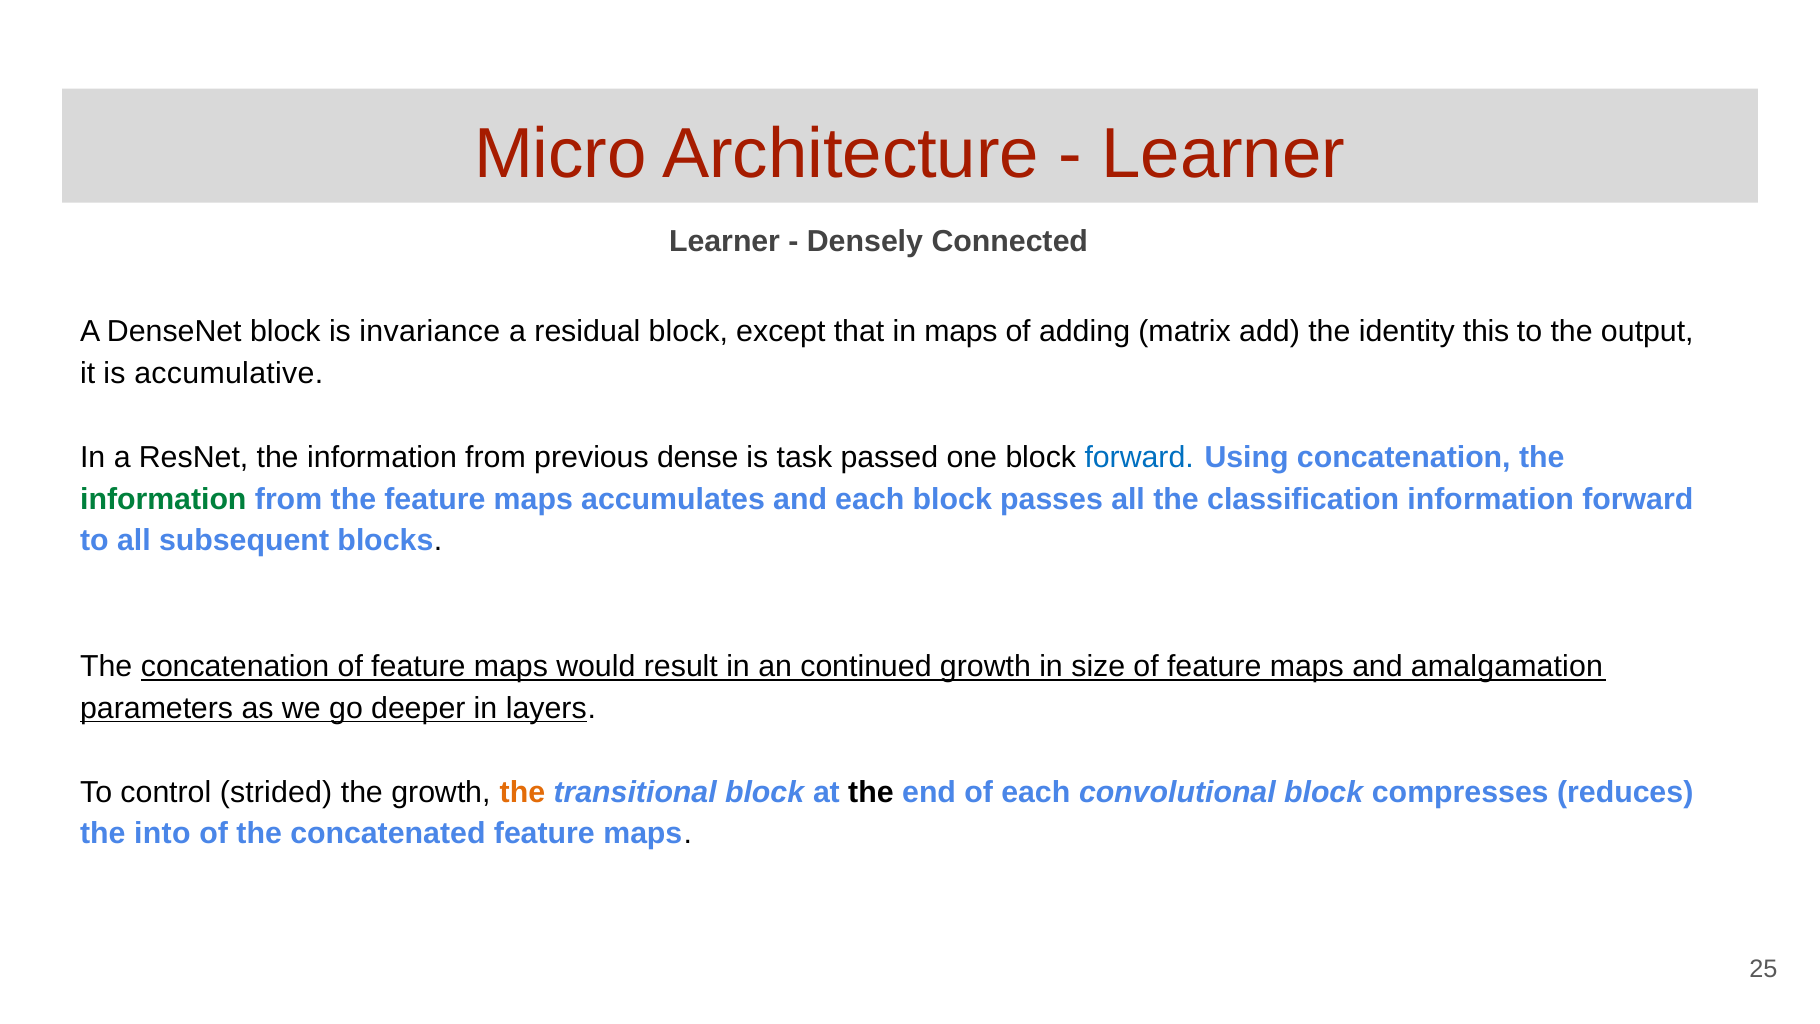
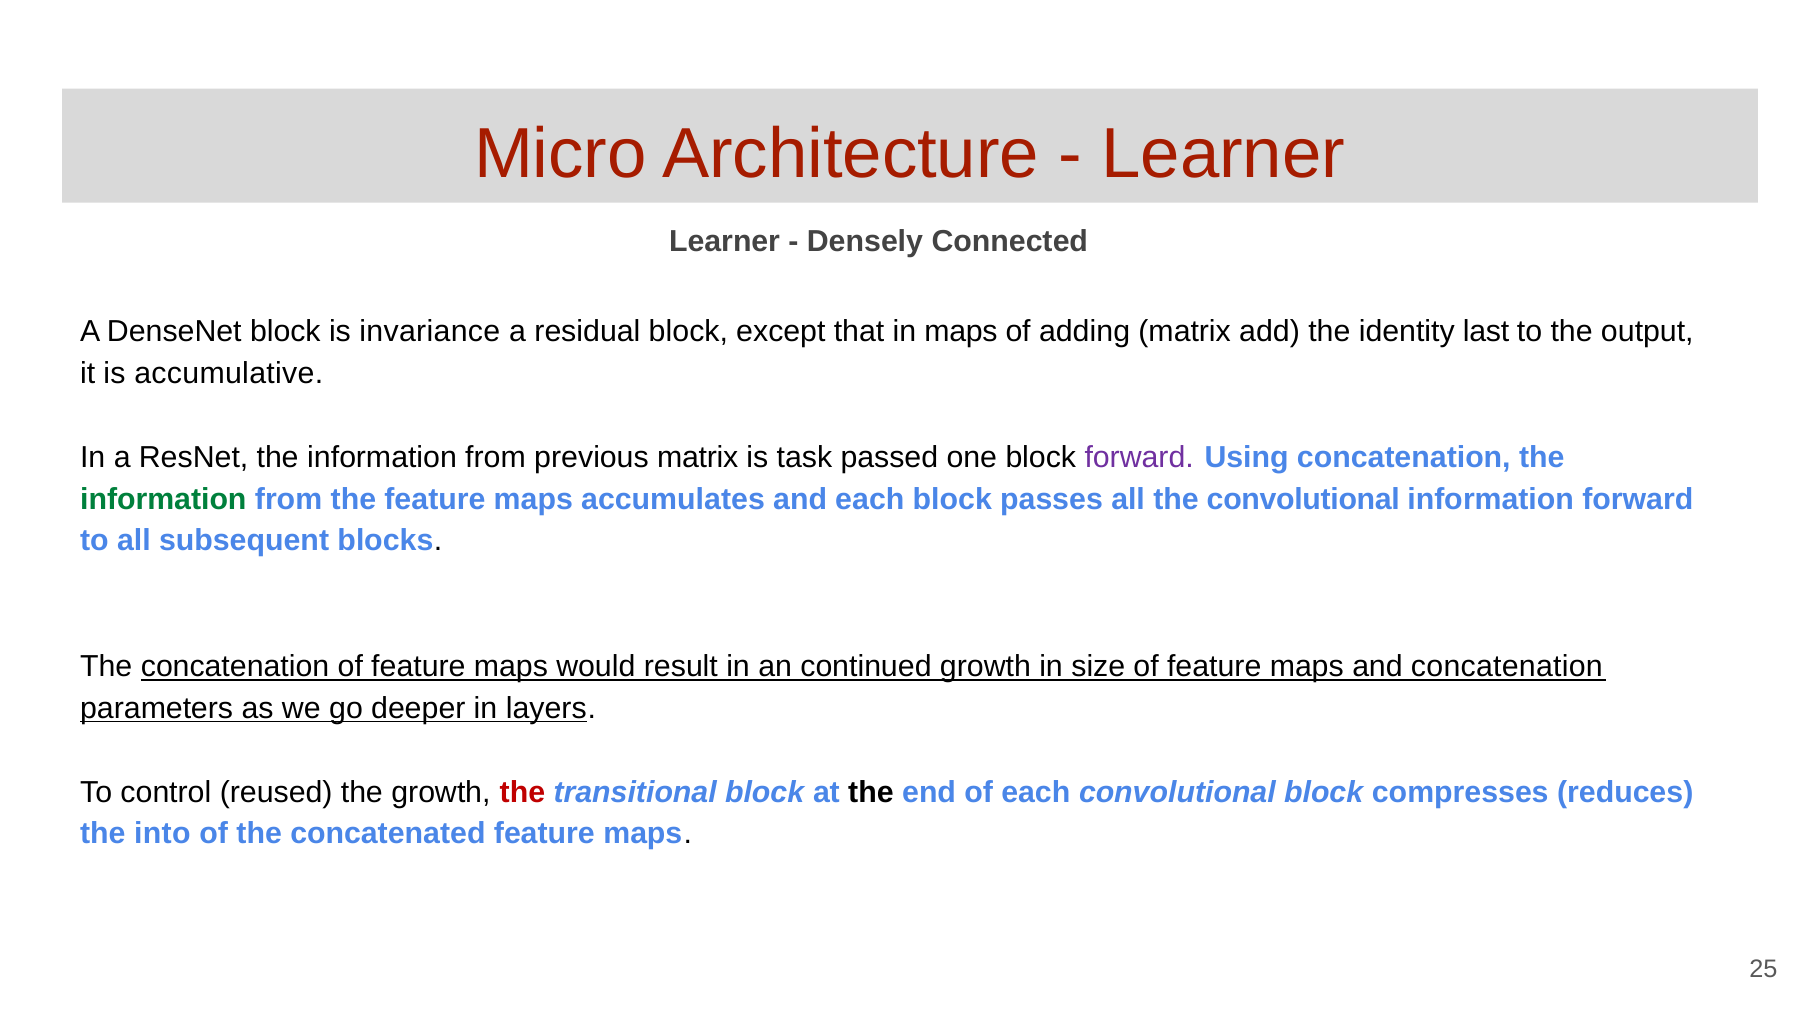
this: this -> last (1486, 332)
previous dense: dense -> matrix (698, 457)
forward colour: blue -> purple (1139, 457)
the classification: classification -> convolutional (1303, 499)
and amalgamation: amalgamation -> concatenation (1507, 666)
strided: strided -> reused (276, 792)
the colour: orange -> red (522, 792)
